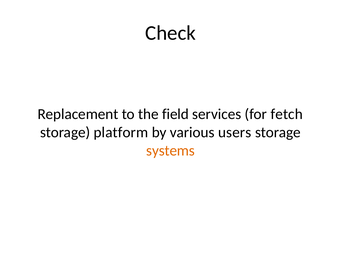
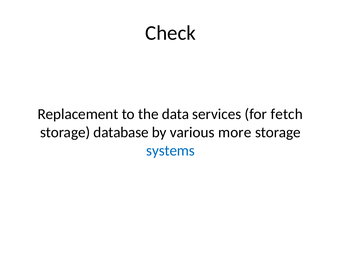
field: field -> data (176, 114)
platform: platform -> database (121, 132)
users: users -> more (235, 132)
systems colour: orange -> blue (171, 150)
